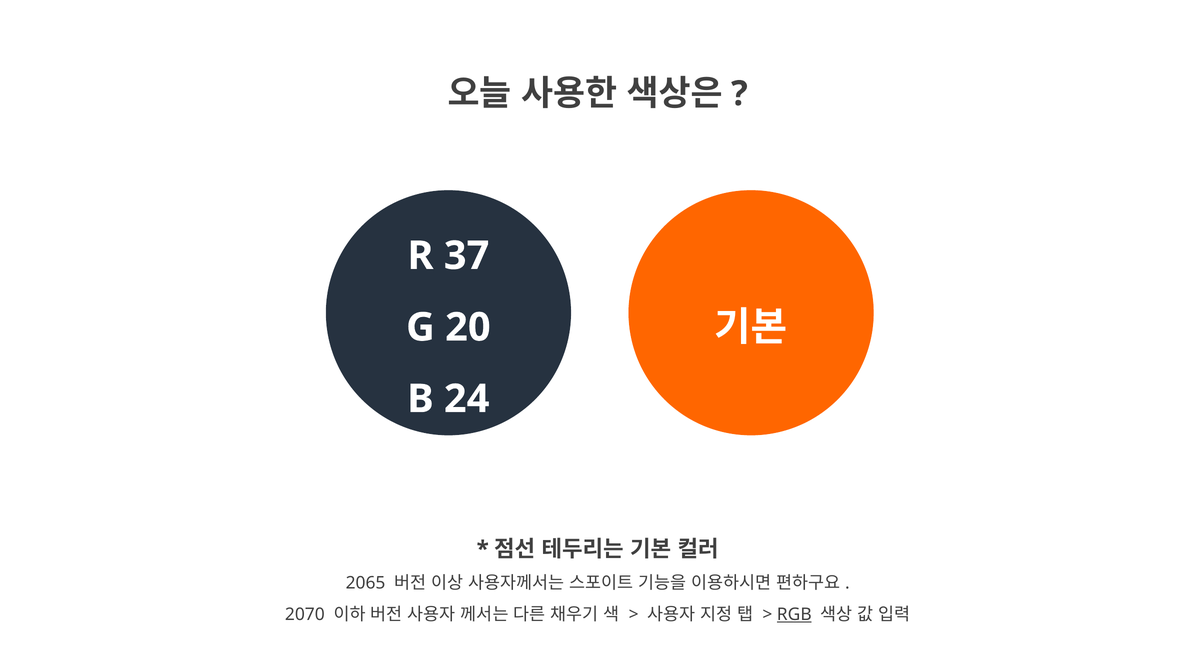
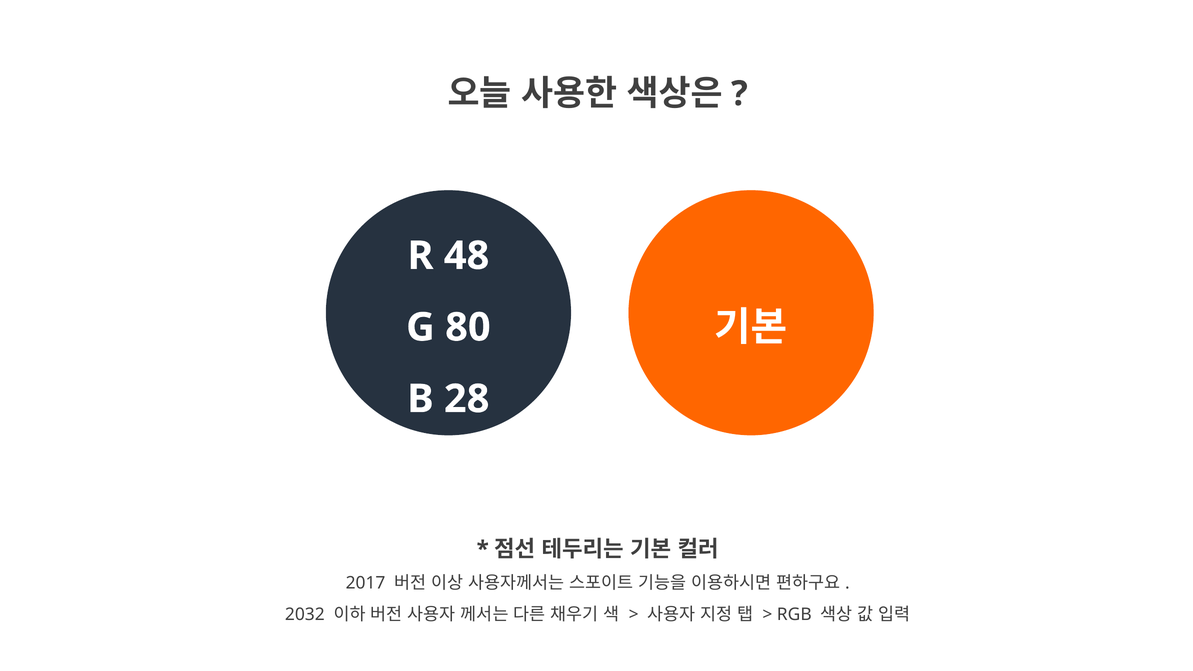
37: 37 -> 48 (467, 256)
20: 20 -> 80 (468, 327)
24: 24 -> 28 (467, 399)
2065: 2065 -> 2017 (366, 583)
2070: 2070 -> 2032 (305, 614)
RGB underline: present -> none (794, 614)
